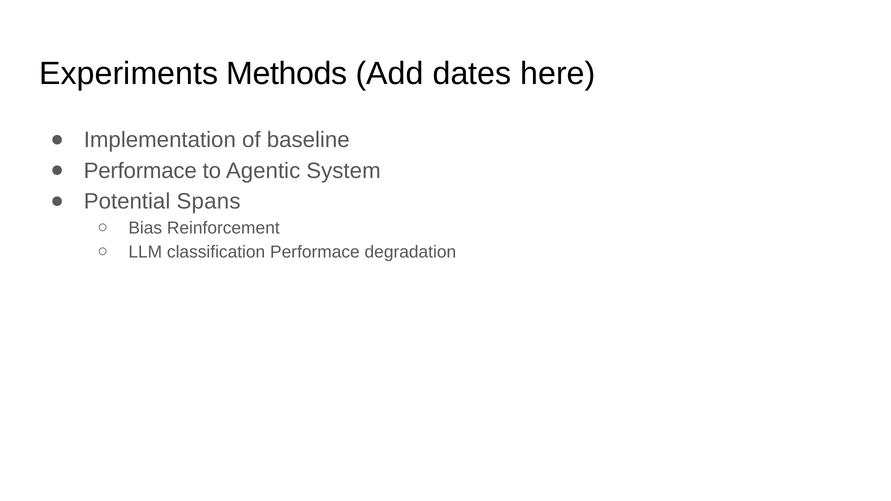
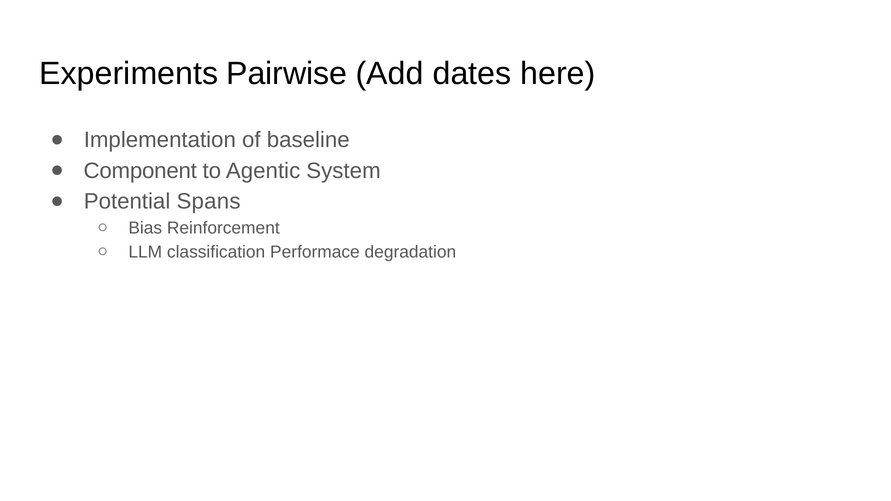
Methods: Methods -> Pairwise (287, 74)
Performace: Performace -> Component (140, 171)
